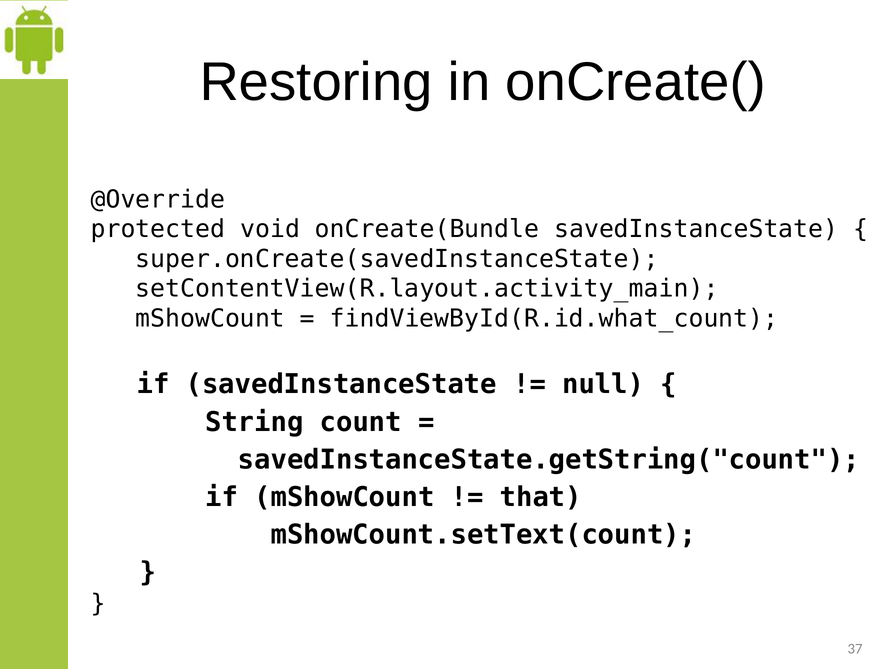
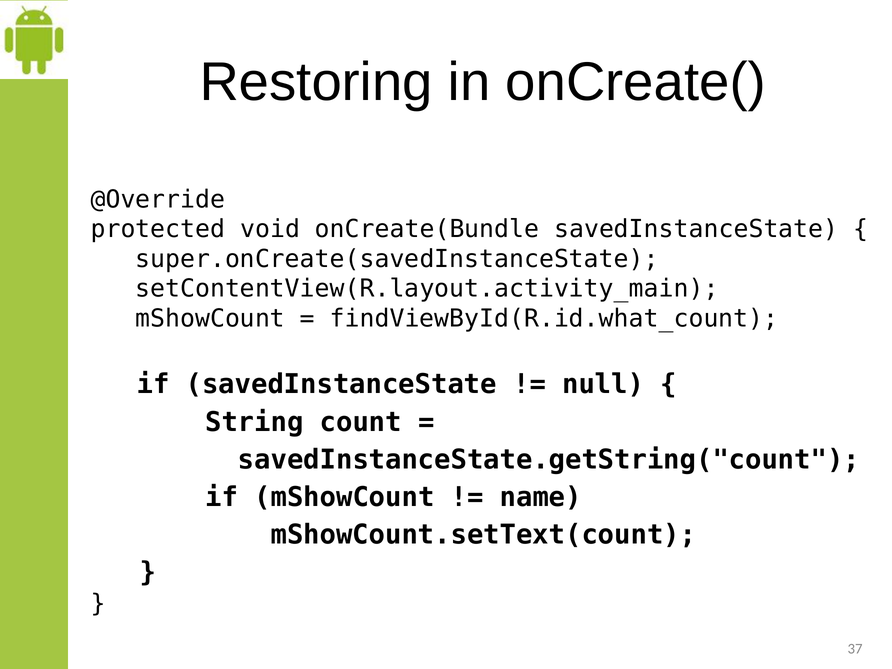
that: that -> name (541, 497)
